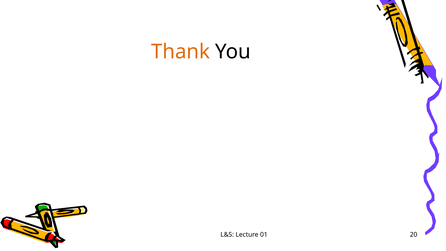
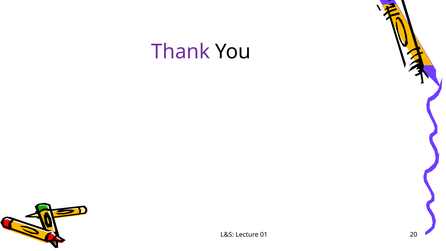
Thank colour: orange -> purple (181, 52)
